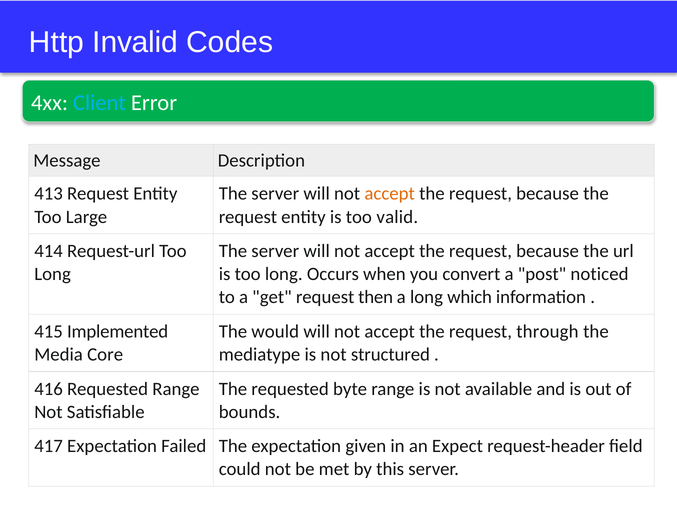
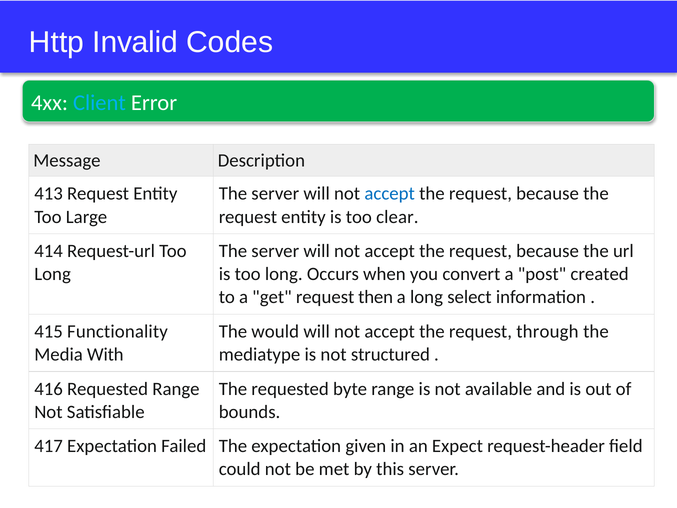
accept colour: orange -> blue (390, 194)
valid: valid -> clear (397, 217)
noticed: noticed -> created (600, 274)
which: which -> select (469, 297)
Implemented: Implemented -> Functionality (117, 331)
Core: Core -> With (105, 354)
